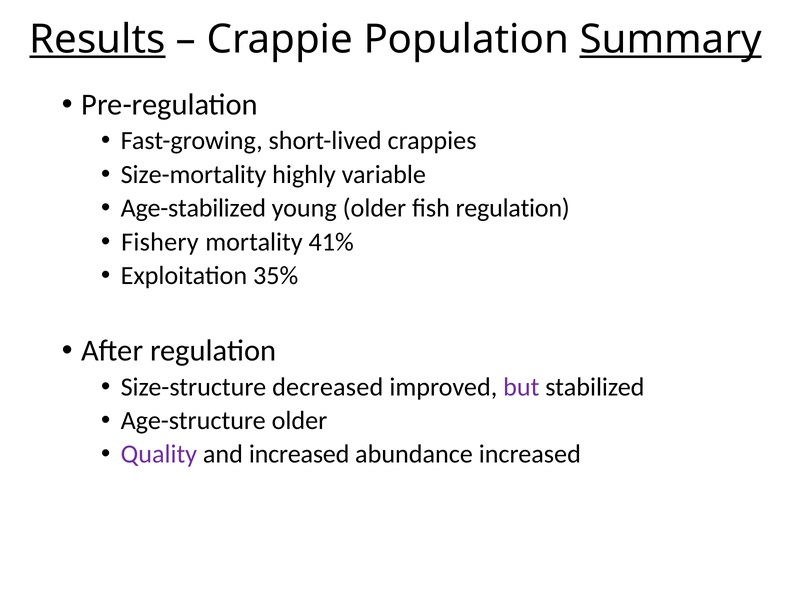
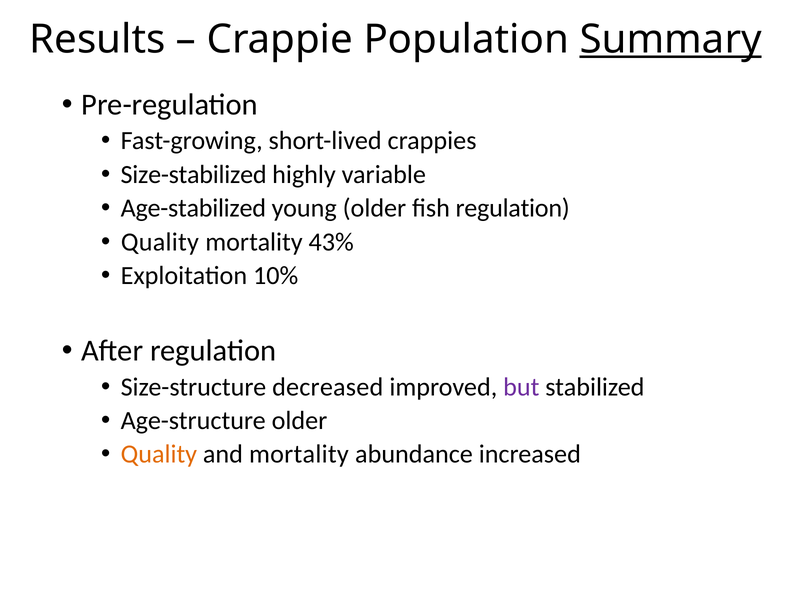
Results underline: present -> none (97, 39)
Size-mortality: Size-mortality -> Size-stabilized (194, 174)
Fishery: Fishery -> Quality (160, 242)
41%: 41% -> 43% (331, 242)
35%: 35% -> 10% (276, 276)
Quality colour: purple -> orange (159, 454)
and increased: increased -> mortality (299, 454)
